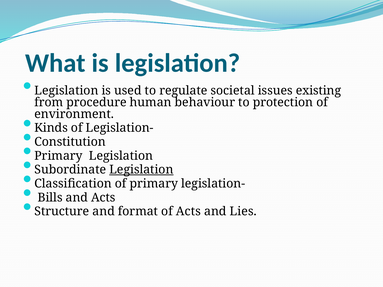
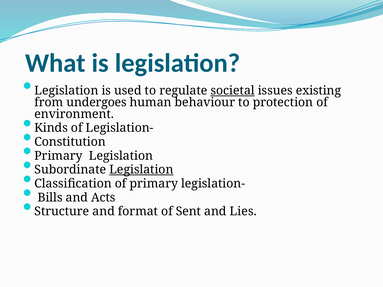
societal underline: none -> present (233, 91)
procedure: procedure -> undergoes (97, 102)
of Acts: Acts -> Sent (188, 212)
